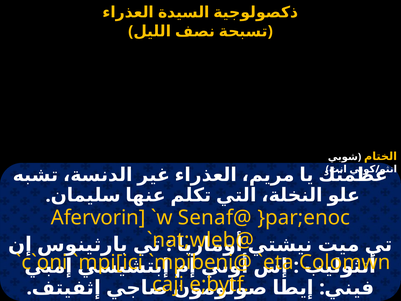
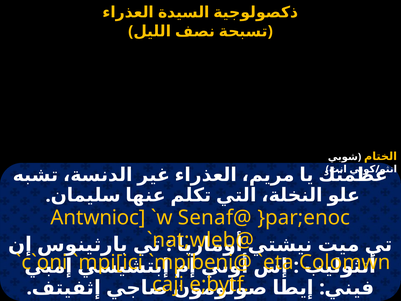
Afervorin: Afervorin -> Antwnioc (98, 218)
